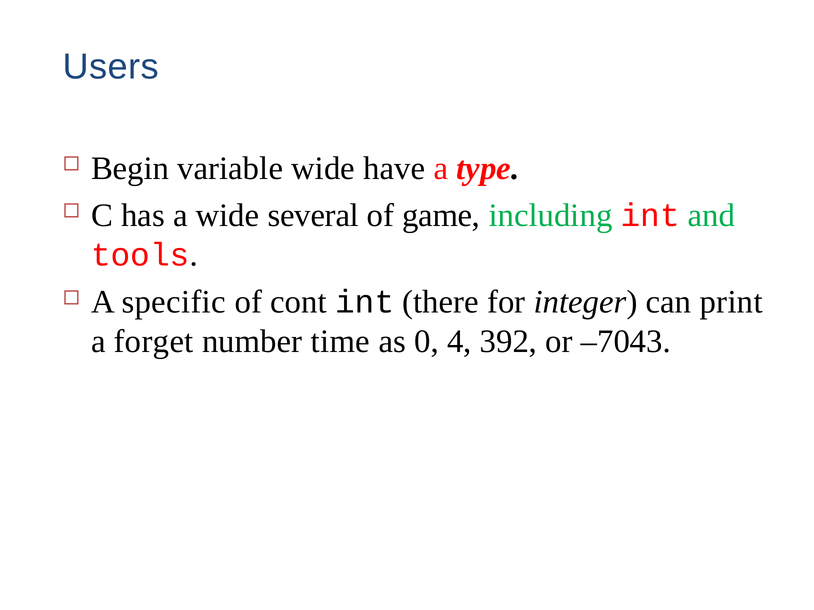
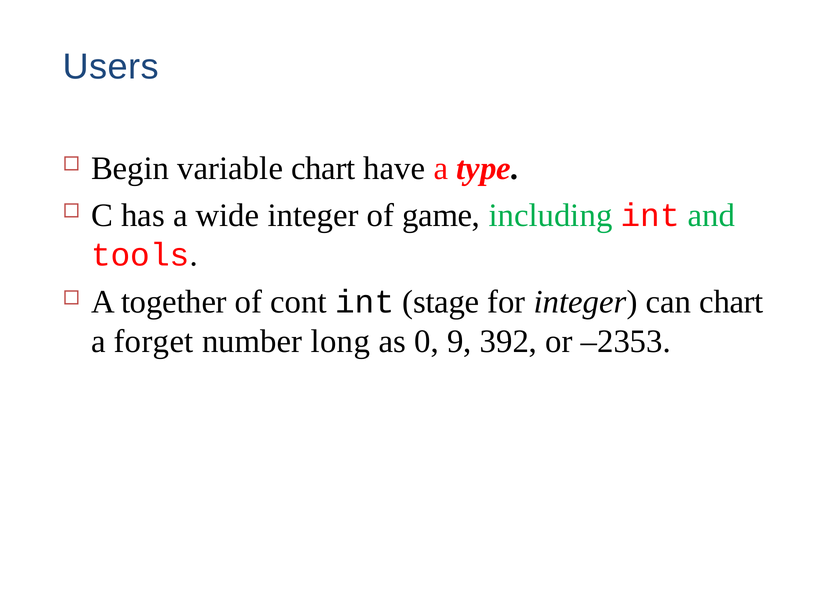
variable wide: wide -> chart (323, 168)
wide several: several -> integer (313, 216)
specific: specific -> together (174, 302)
there: there -> stage (441, 302)
can print: print -> chart (731, 302)
time: time -> long (340, 342)
4: 4 -> 9 (459, 342)
–7043: –7043 -> –2353 (626, 342)
